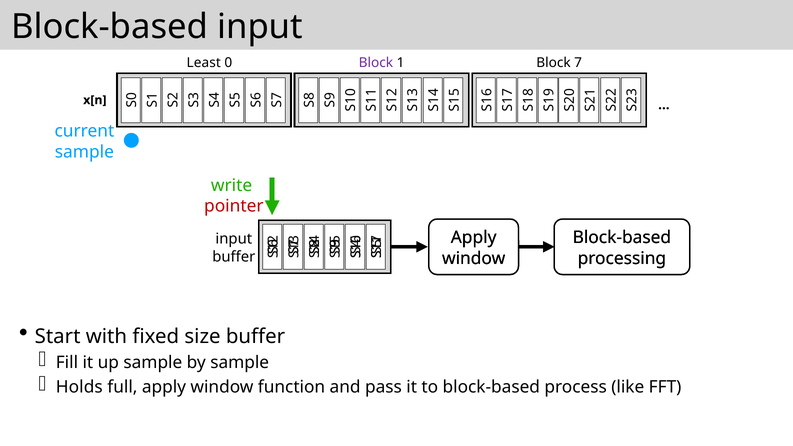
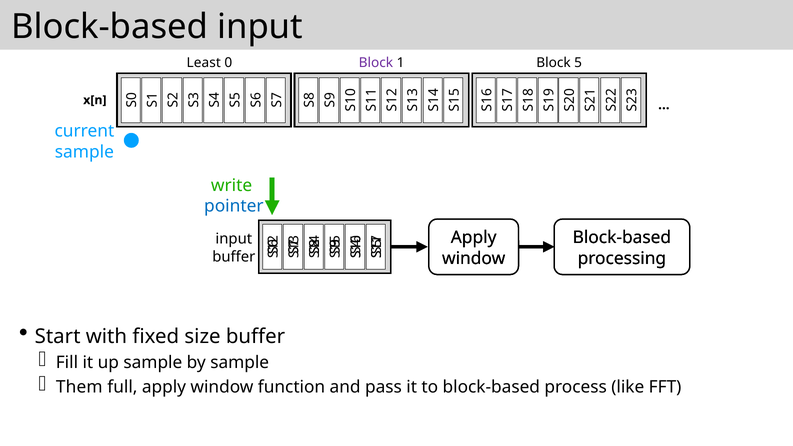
Block 7: 7 -> 5 (578, 63)
pointer colour: red -> blue (234, 206)
Holds: Holds -> Them (79, 387)
